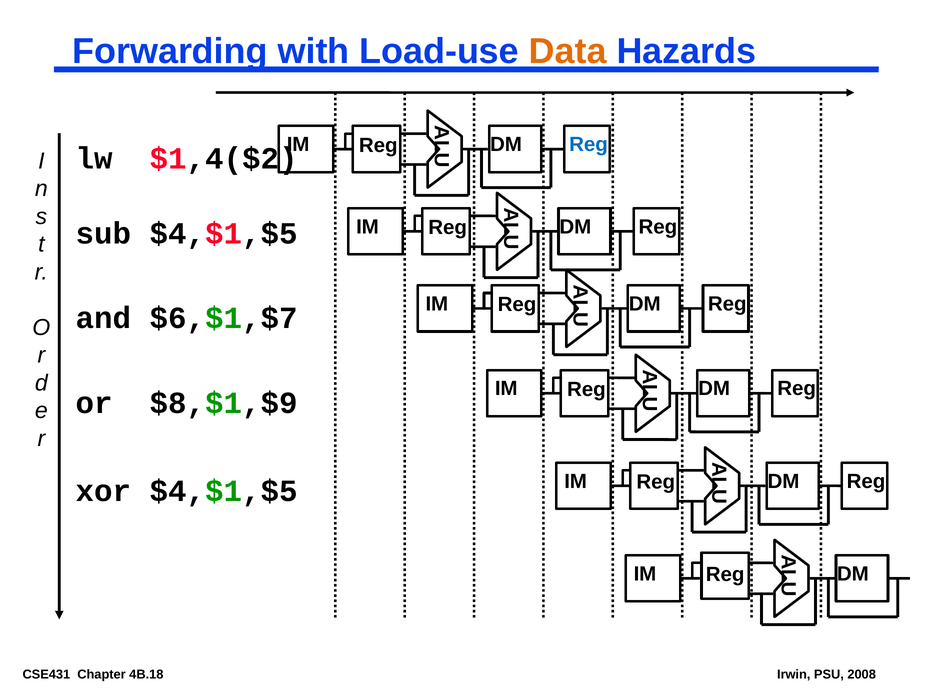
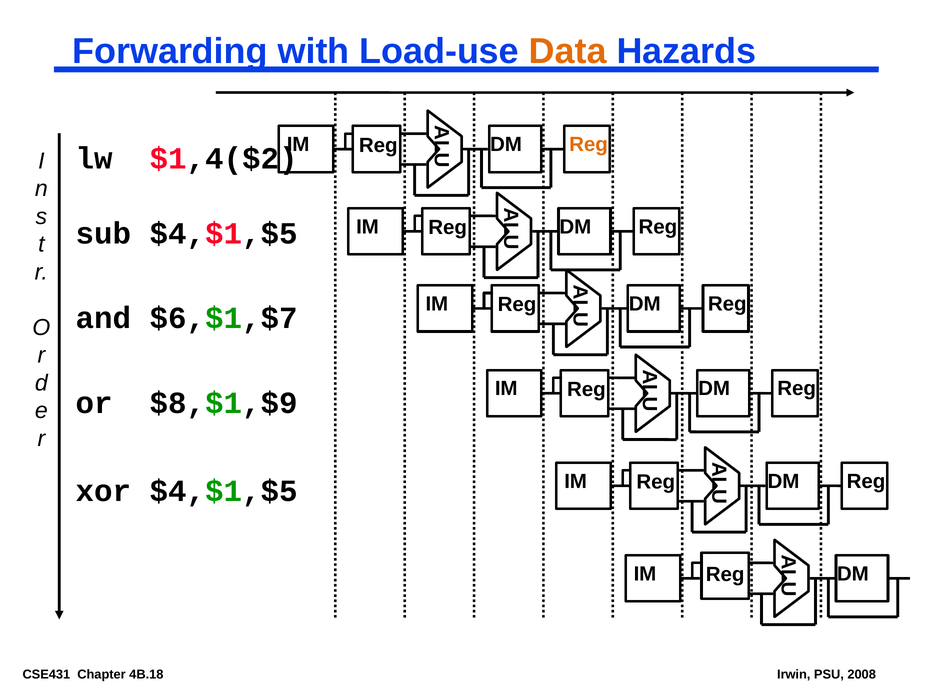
Reg colour: blue -> orange (588, 144)
